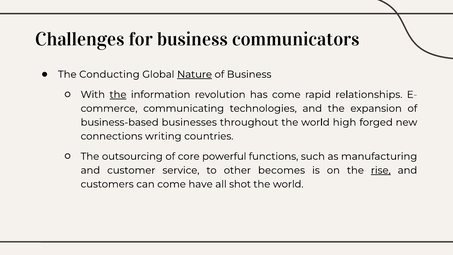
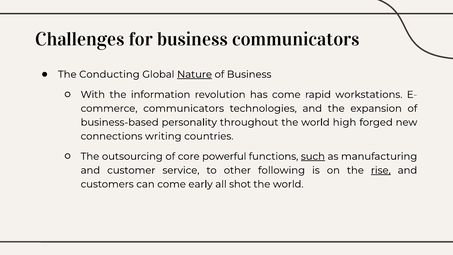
the underline: present -> none (118, 95)
relationships: relationships -> workstations (369, 95)
communicating: communicating -> communicators (184, 108)
businesses: businesses -> personality (189, 122)
such underline: none -> present (313, 156)
becomes: becomes -> following (282, 170)
have: have -> early (201, 184)
